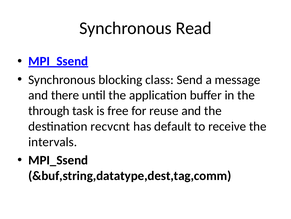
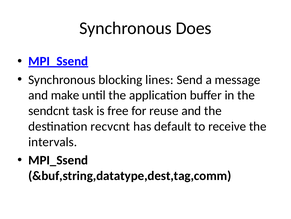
Read: Read -> Does (194, 28)
class: class -> lines (159, 79)
there: there -> make (65, 95)
through: through -> sendcnt (49, 110)
